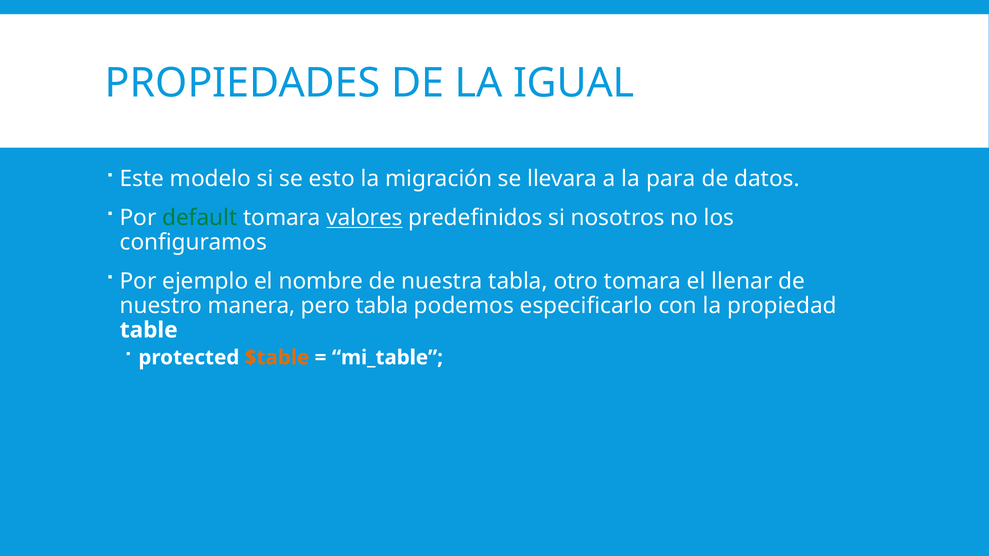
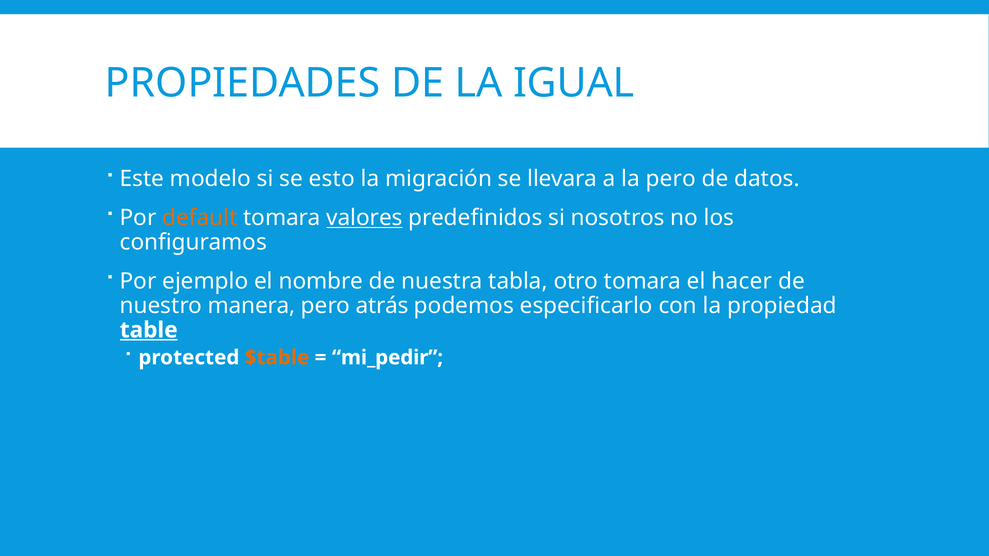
la para: para -> pero (671, 179)
default colour: green -> orange (200, 218)
llenar: llenar -> hacer (742, 281)
pero tabla: tabla -> atrás (382, 306)
table underline: none -> present (149, 330)
mi_table: mi_table -> mi_pedir (387, 358)
